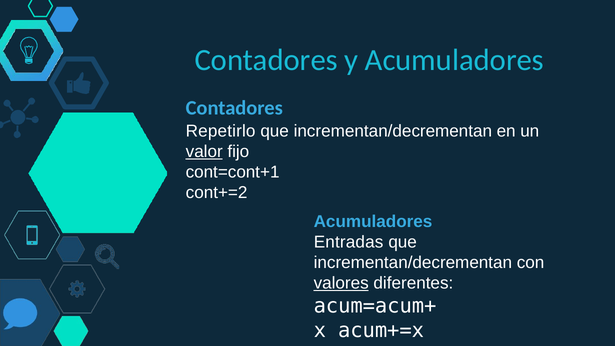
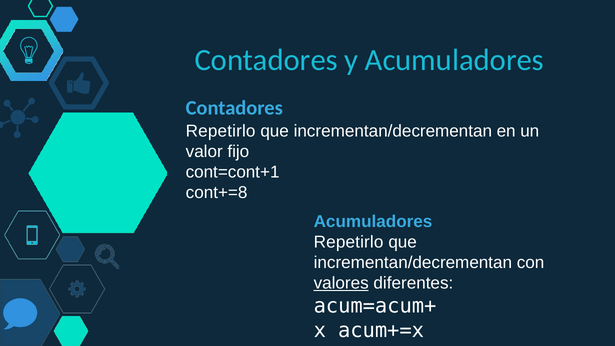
valor underline: present -> none (204, 152)
cont+=2: cont+=2 -> cont+=8 (217, 193)
Entradas: Entradas -> Repetirlo (349, 242)
